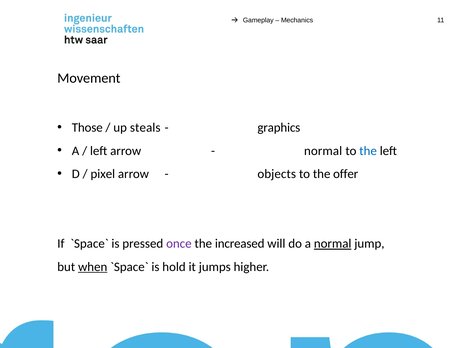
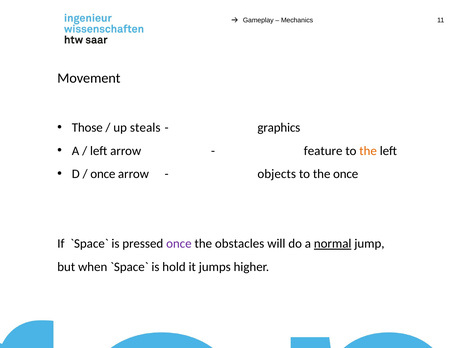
normal: normal -> feature (323, 151)
the colour: blue -> orange (368, 151)
pixel: pixel -> once (103, 174)
the offer: offer -> once (346, 174)
increased: increased -> obstacles (240, 244)
when underline: present -> none (93, 267)
